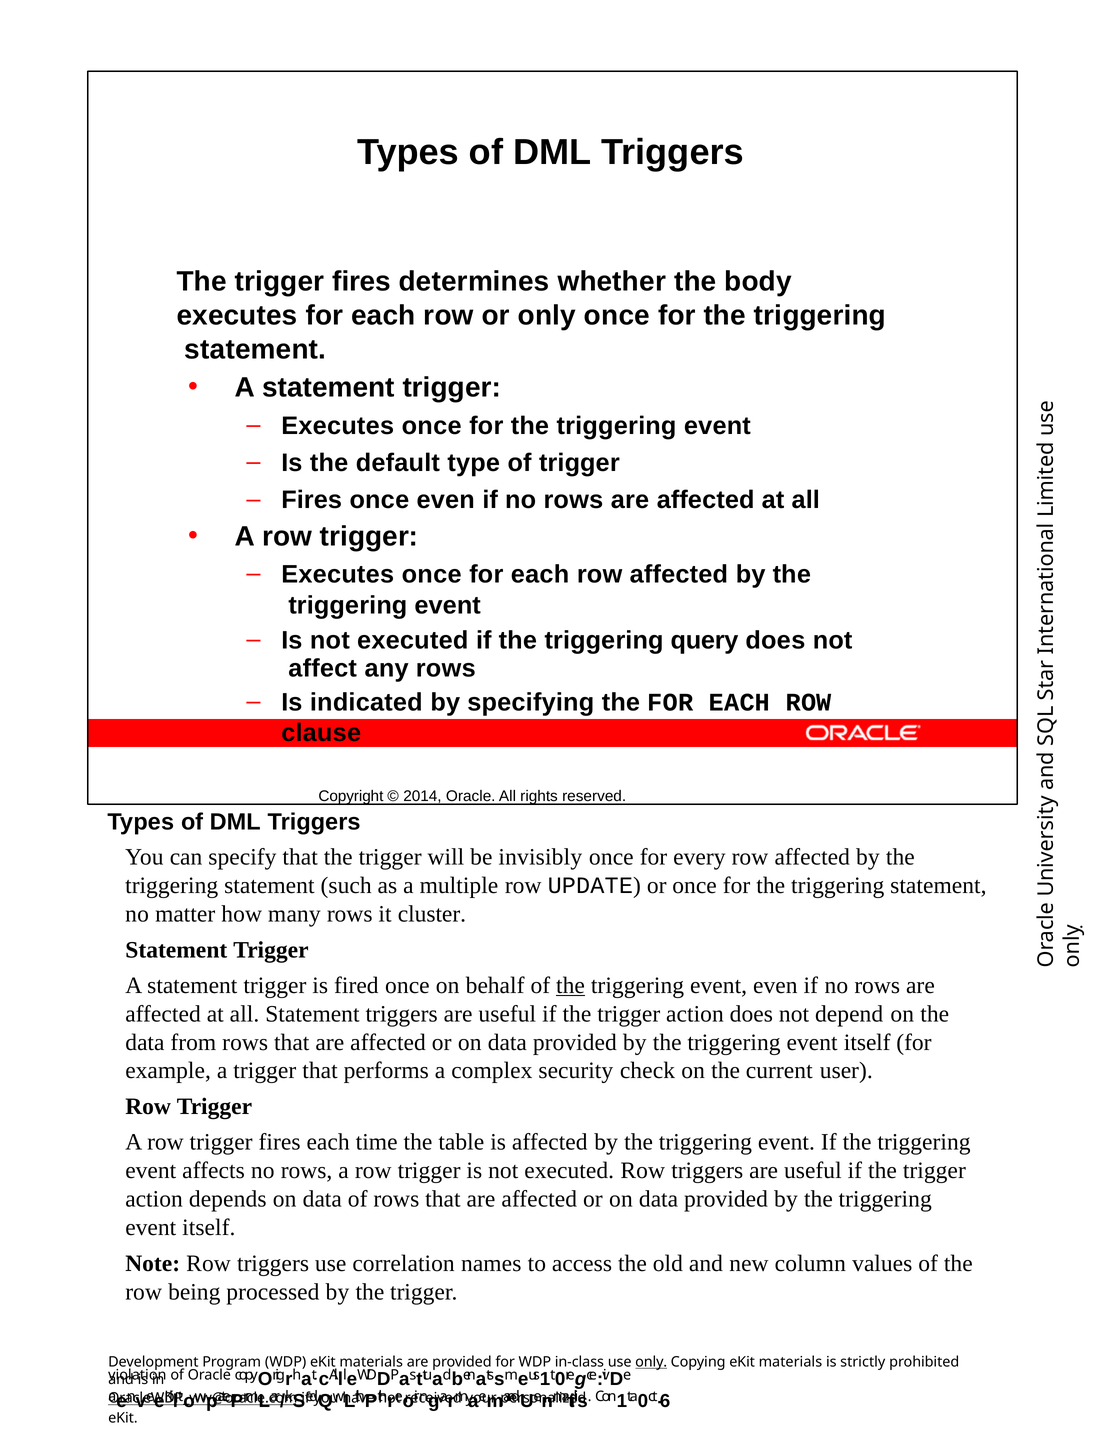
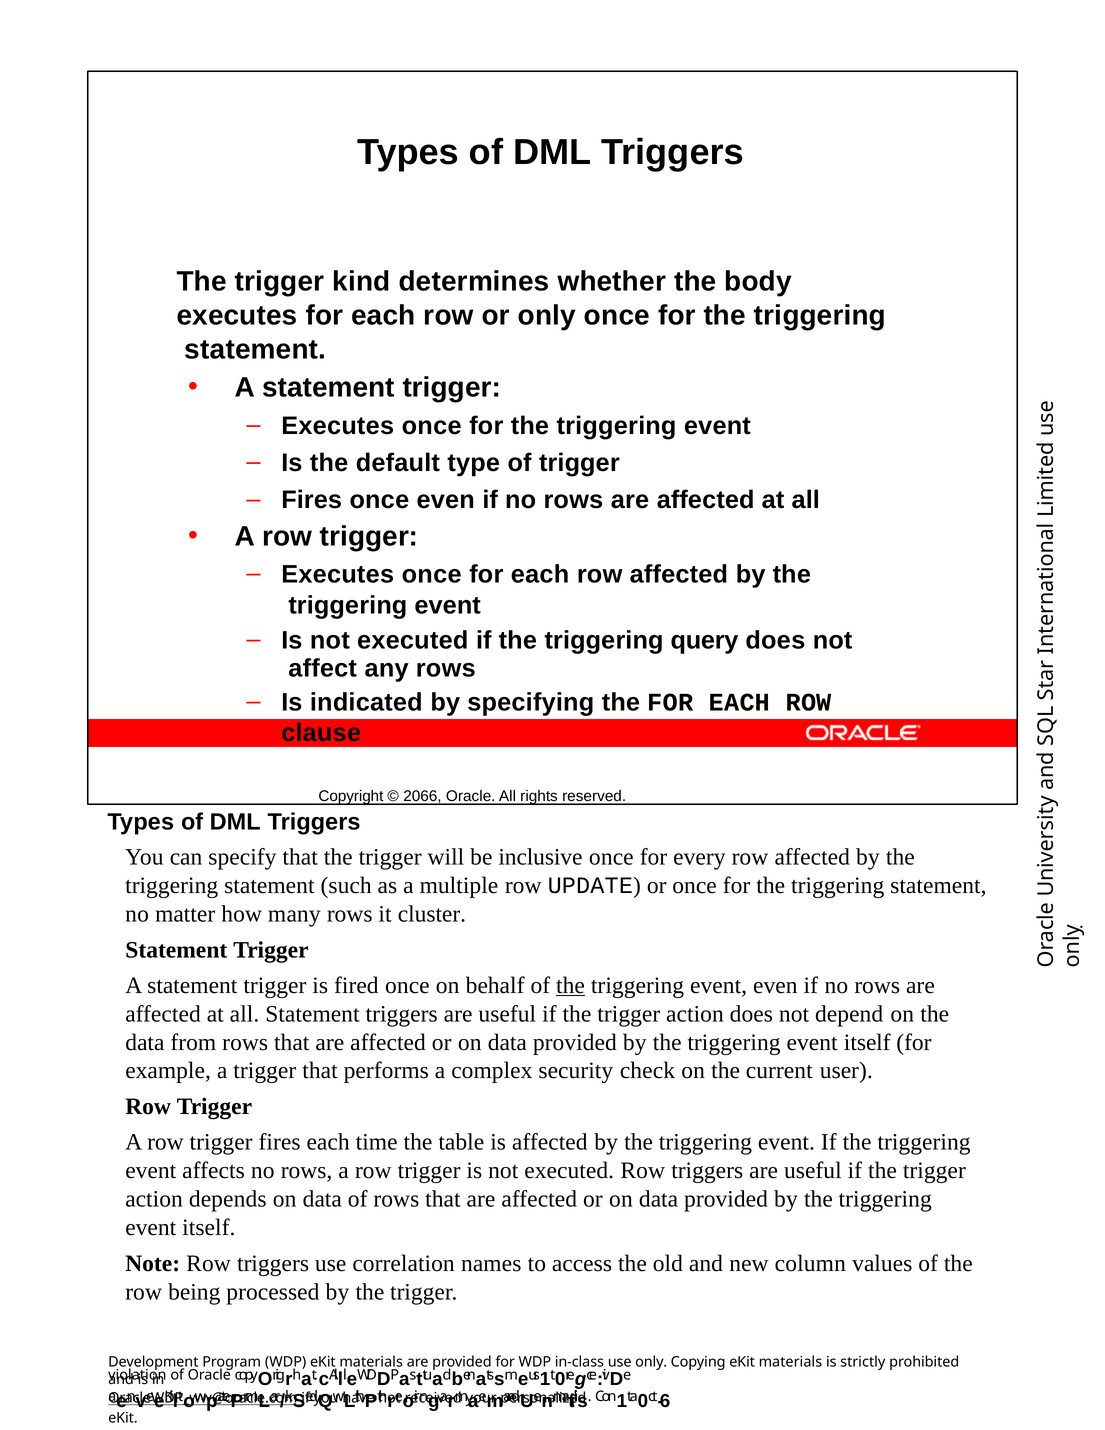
The trigger fires: fires -> kind (361, 282)
2014: 2014 -> 2066 (422, 796)
invisibly: invisibly -> inclusive (540, 857)
only underline: present -> none (651, 1362)
